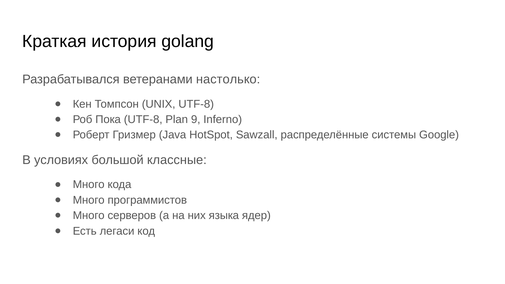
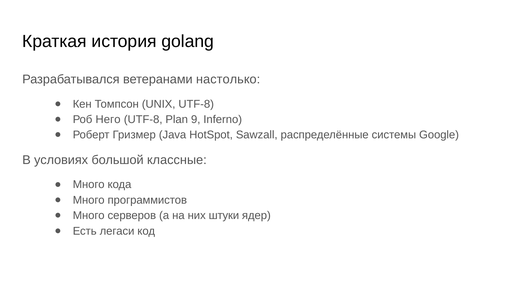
Пока: Пока -> Него (108, 120)
языка: языка -> штуки (224, 216)
